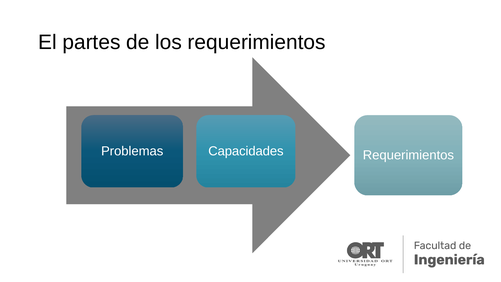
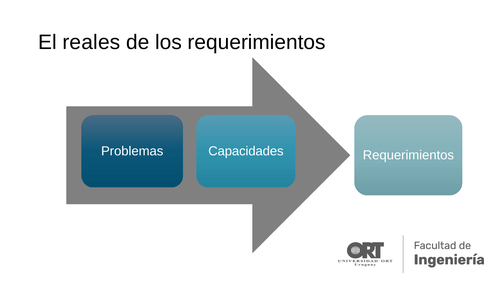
partes: partes -> reales (91, 42)
